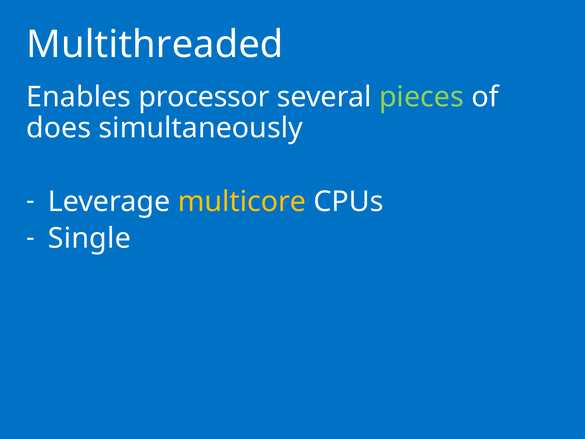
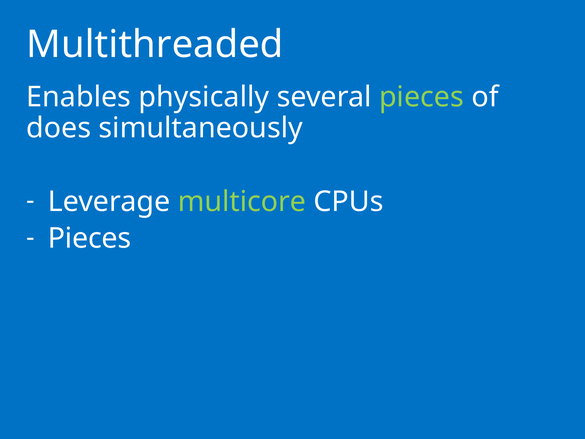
processor: processor -> physically (204, 97)
multicore colour: yellow -> light green (242, 201)
Single: Single -> Pieces (90, 238)
